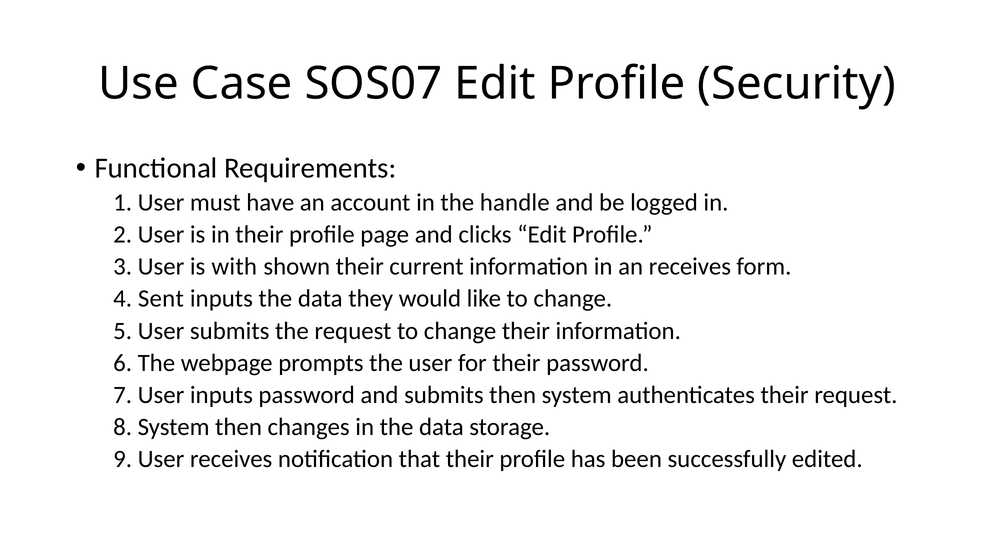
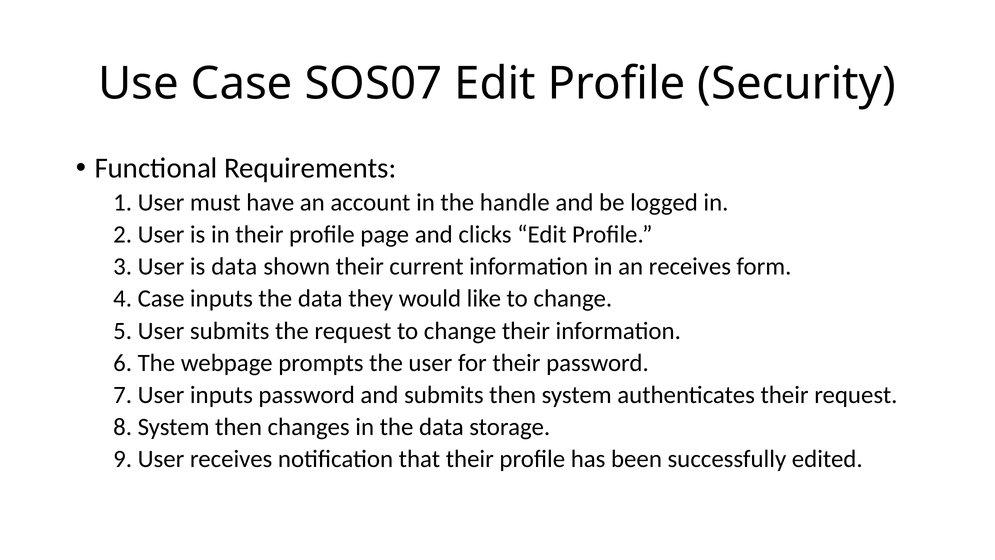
is with: with -> data (234, 267)
4 Sent: Sent -> Case (161, 299)
